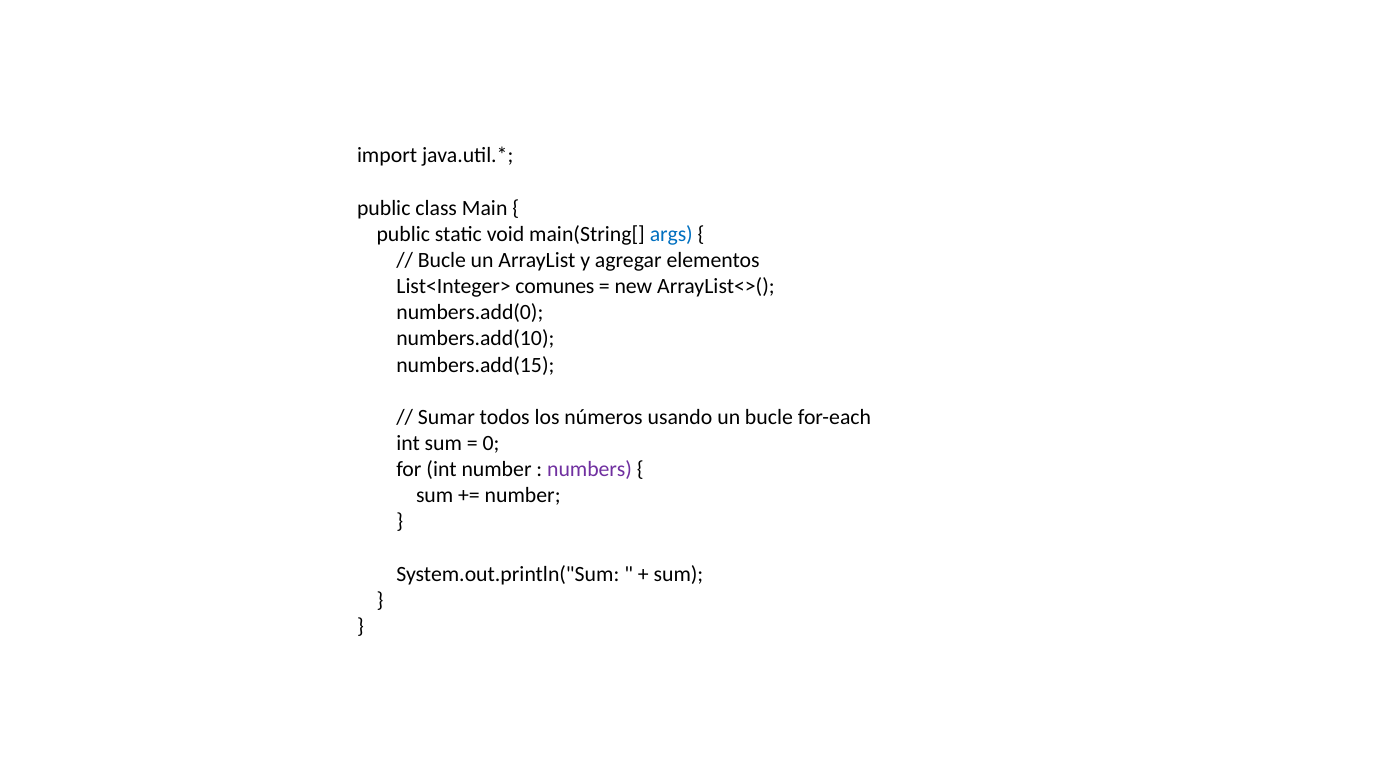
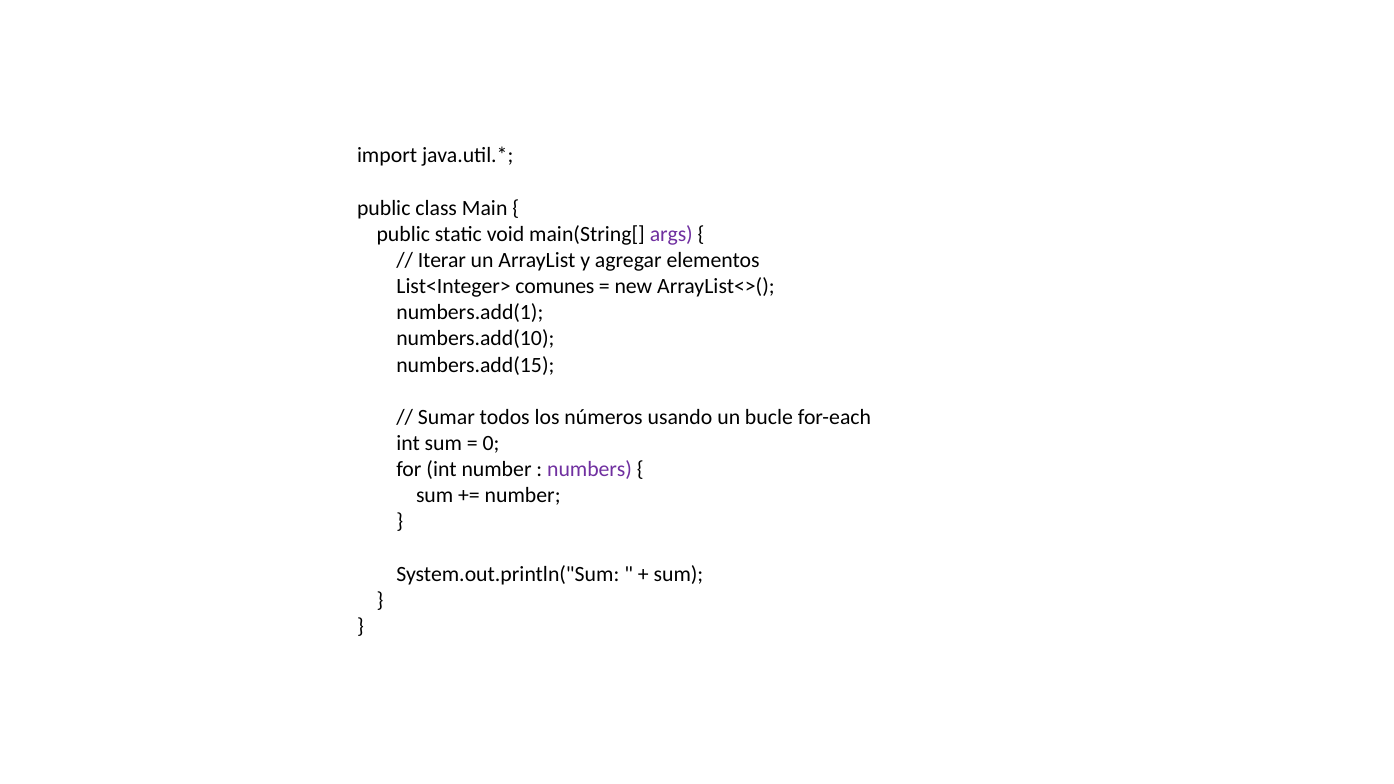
args colour: blue -> purple (671, 234)
Bucle: Bucle -> Iterar (442, 260)
numbers.add(0: numbers.add(0 -> numbers.add(1 (470, 313)
